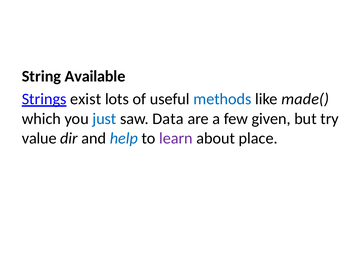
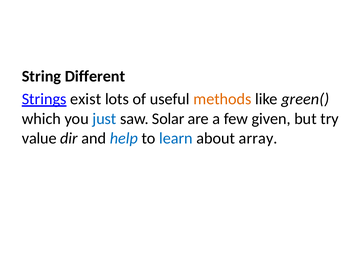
Available: Available -> Different (95, 76)
methods colour: blue -> orange (222, 99)
made(: made( -> green( (305, 99)
Data: Data -> Solar (168, 119)
learn colour: purple -> blue (176, 138)
place: place -> array (258, 138)
